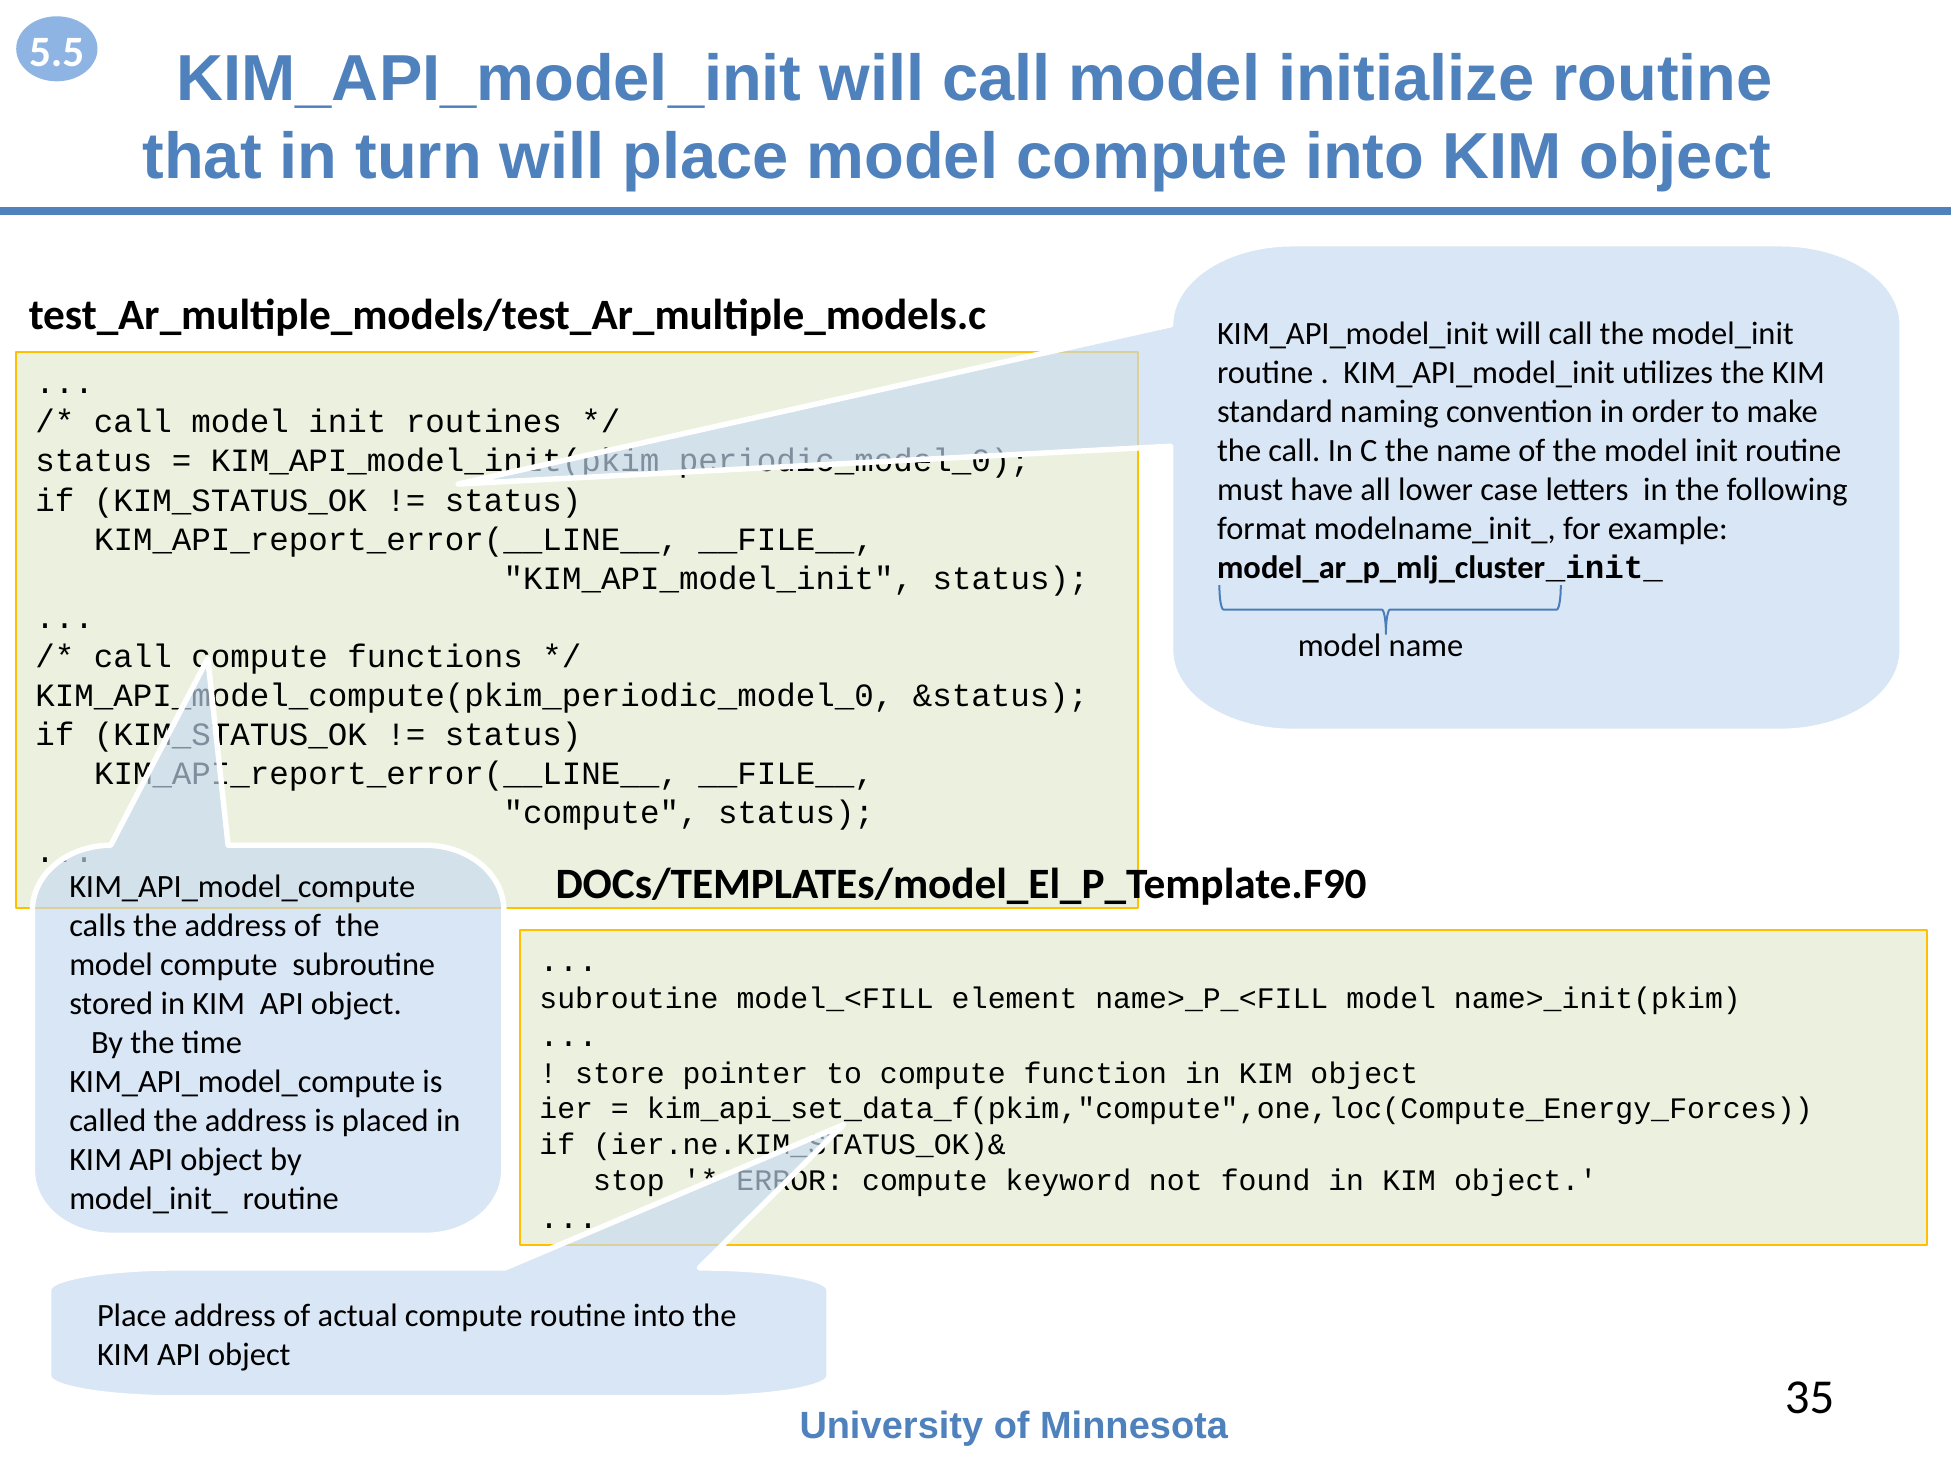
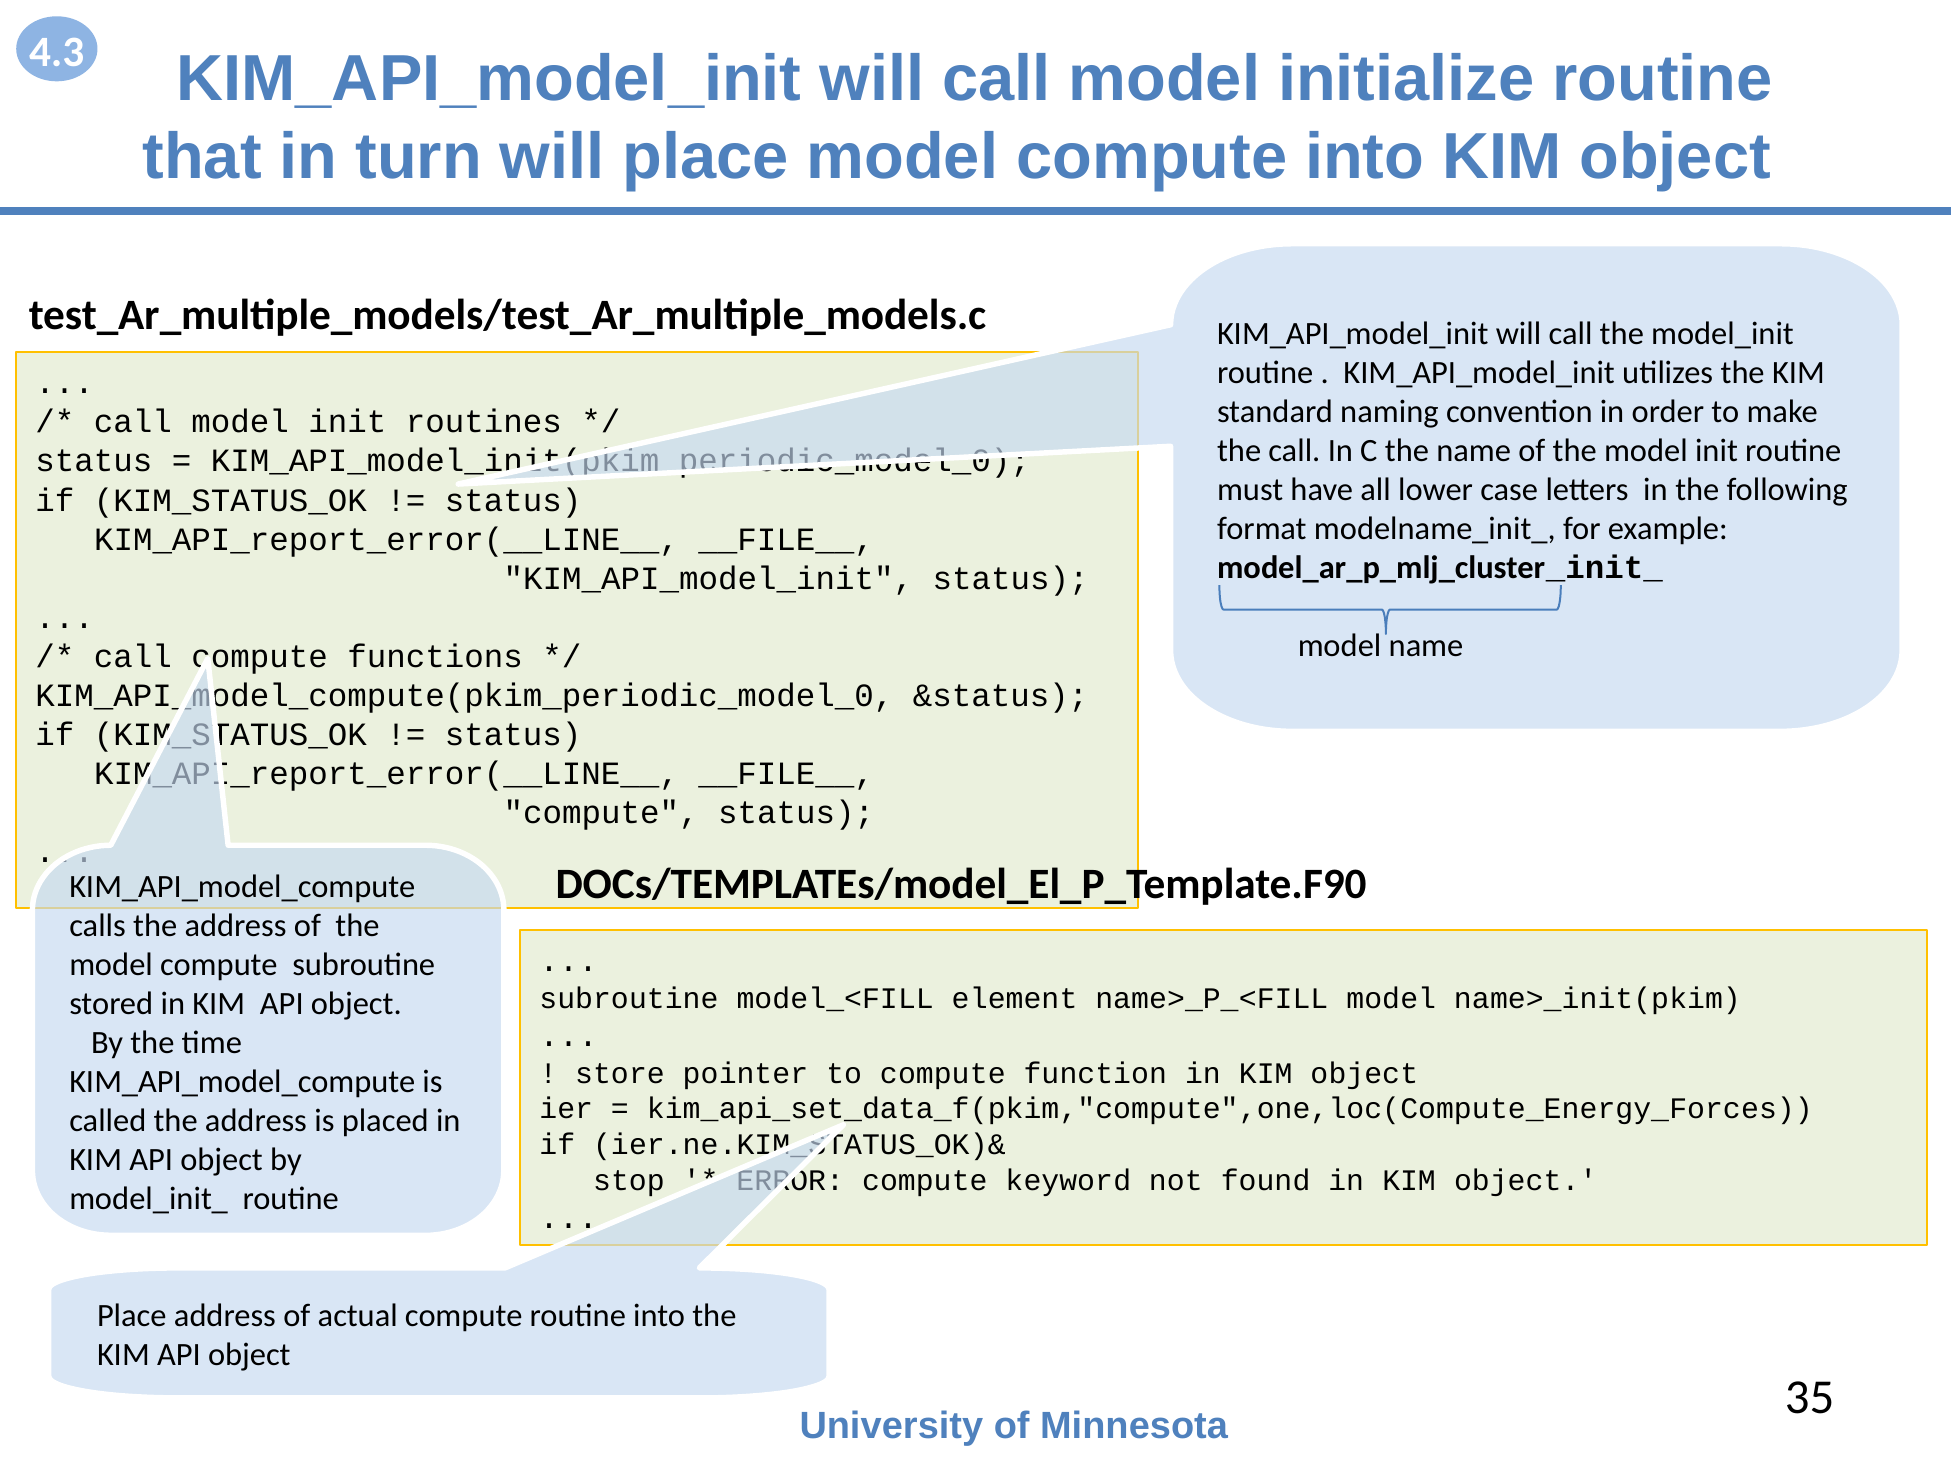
5.5: 5.5 -> 4.3 (57, 52)
